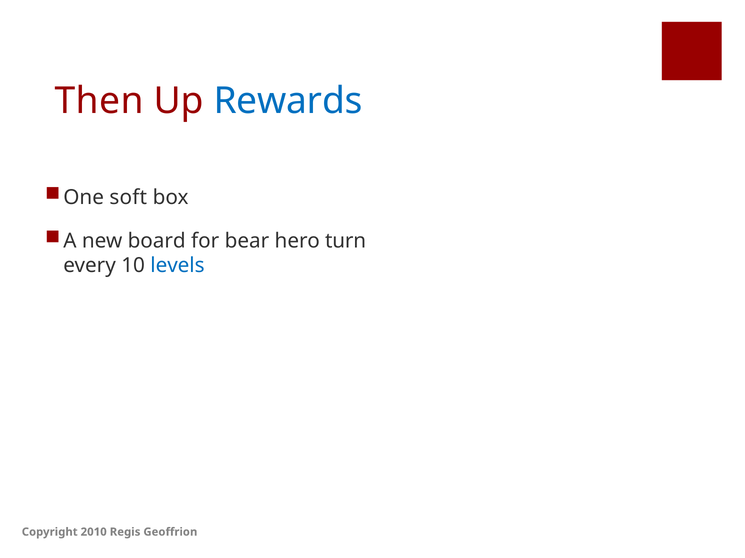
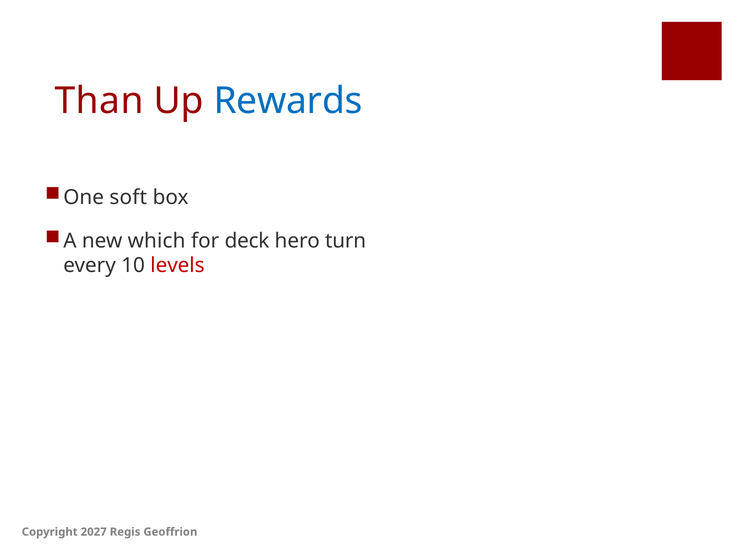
Then: Then -> Than (99, 101)
board: board -> which (157, 241)
bear: bear -> deck (247, 241)
levels colour: blue -> red (177, 266)
2010: 2010 -> 2027 (94, 533)
